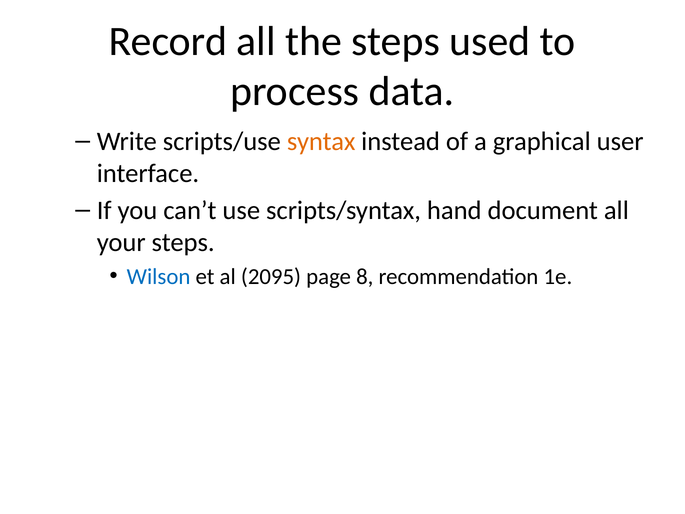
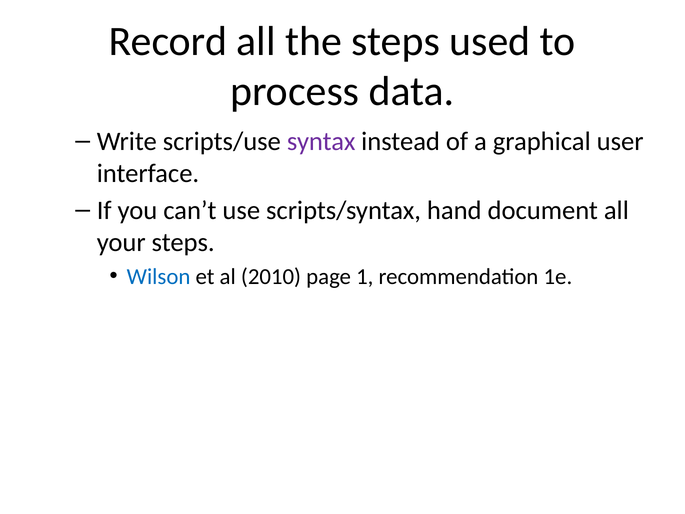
syntax colour: orange -> purple (321, 141)
2095: 2095 -> 2010 (271, 276)
8: 8 -> 1 (365, 276)
